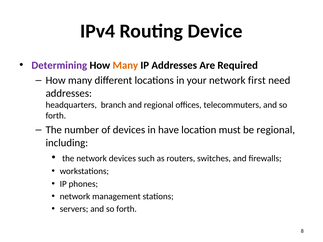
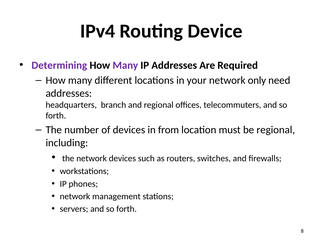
Many colour: orange -> purple (125, 65)
first: first -> only (257, 80)
have: have -> from (169, 130)
